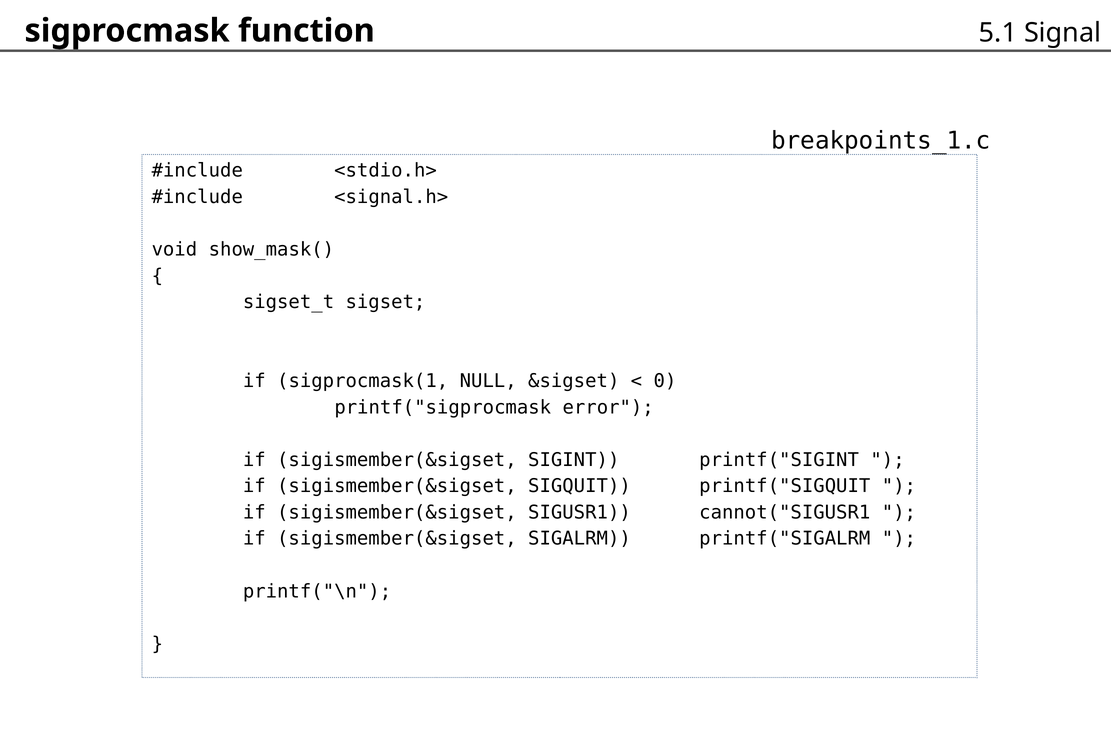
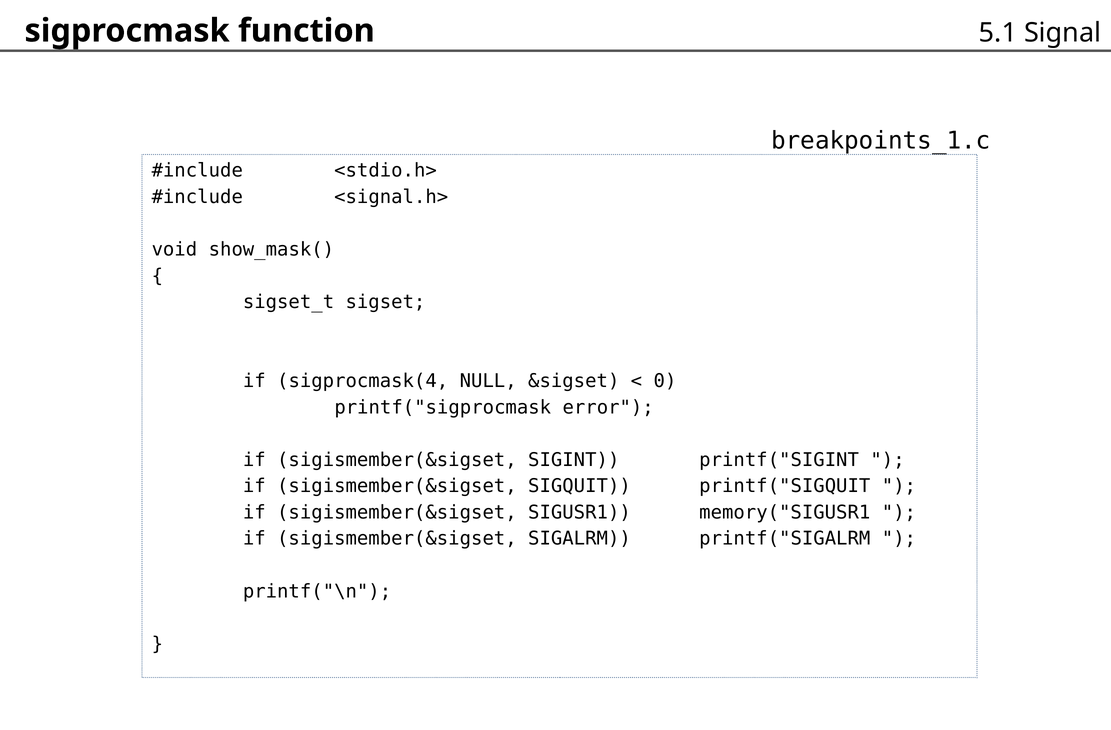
sigprocmask(1: sigprocmask(1 -> sigprocmask(4 (363, 381)
cannot("SIGUSR1: cannot("SIGUSR1 -> memory("SIGUSR1 (785, 512)
